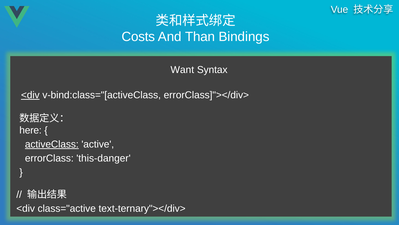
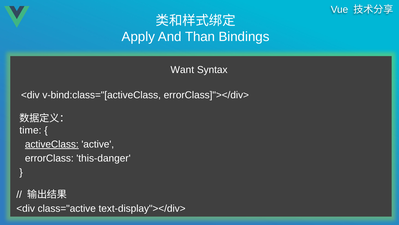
Costs: Costs -> Apply (138, 37)
<div underline: present -> none (30, 95)
here: here -> time (30, 130)
text-ternary"></div>: text-ternary"></div> -> text-display"></div> (142, 208)
